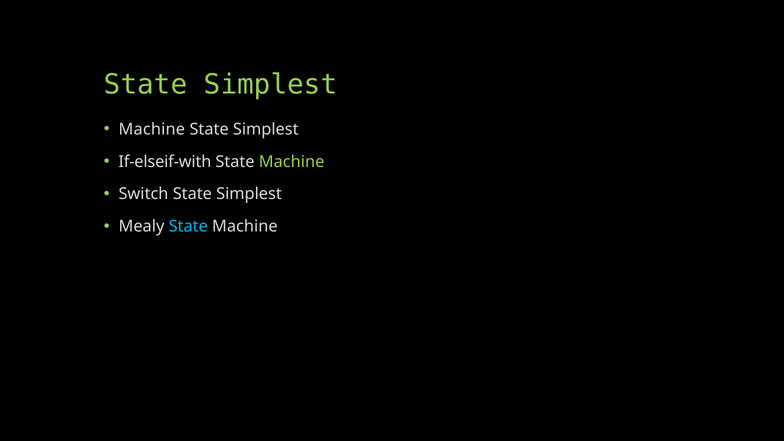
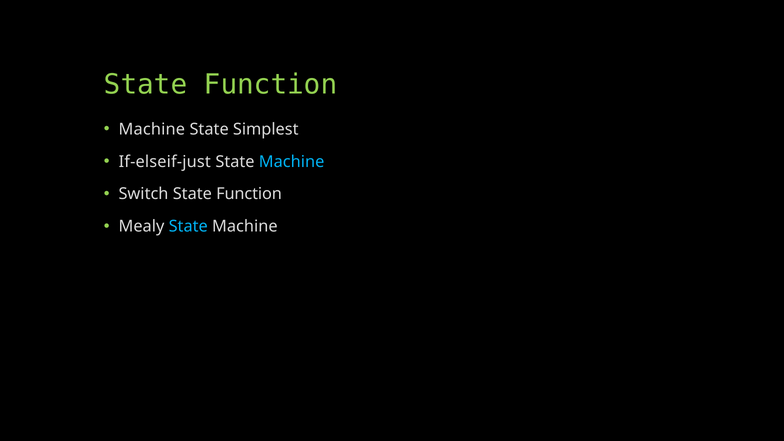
Simplest: Simplest -> Function (271, 85)
If-elseif-with: If-elseif-with -> If-elseif-just (165, 162)
Machine colour: light green -> light blue (292, 162)
Switch State Simplest: Simplest -> Function (249, 194)
